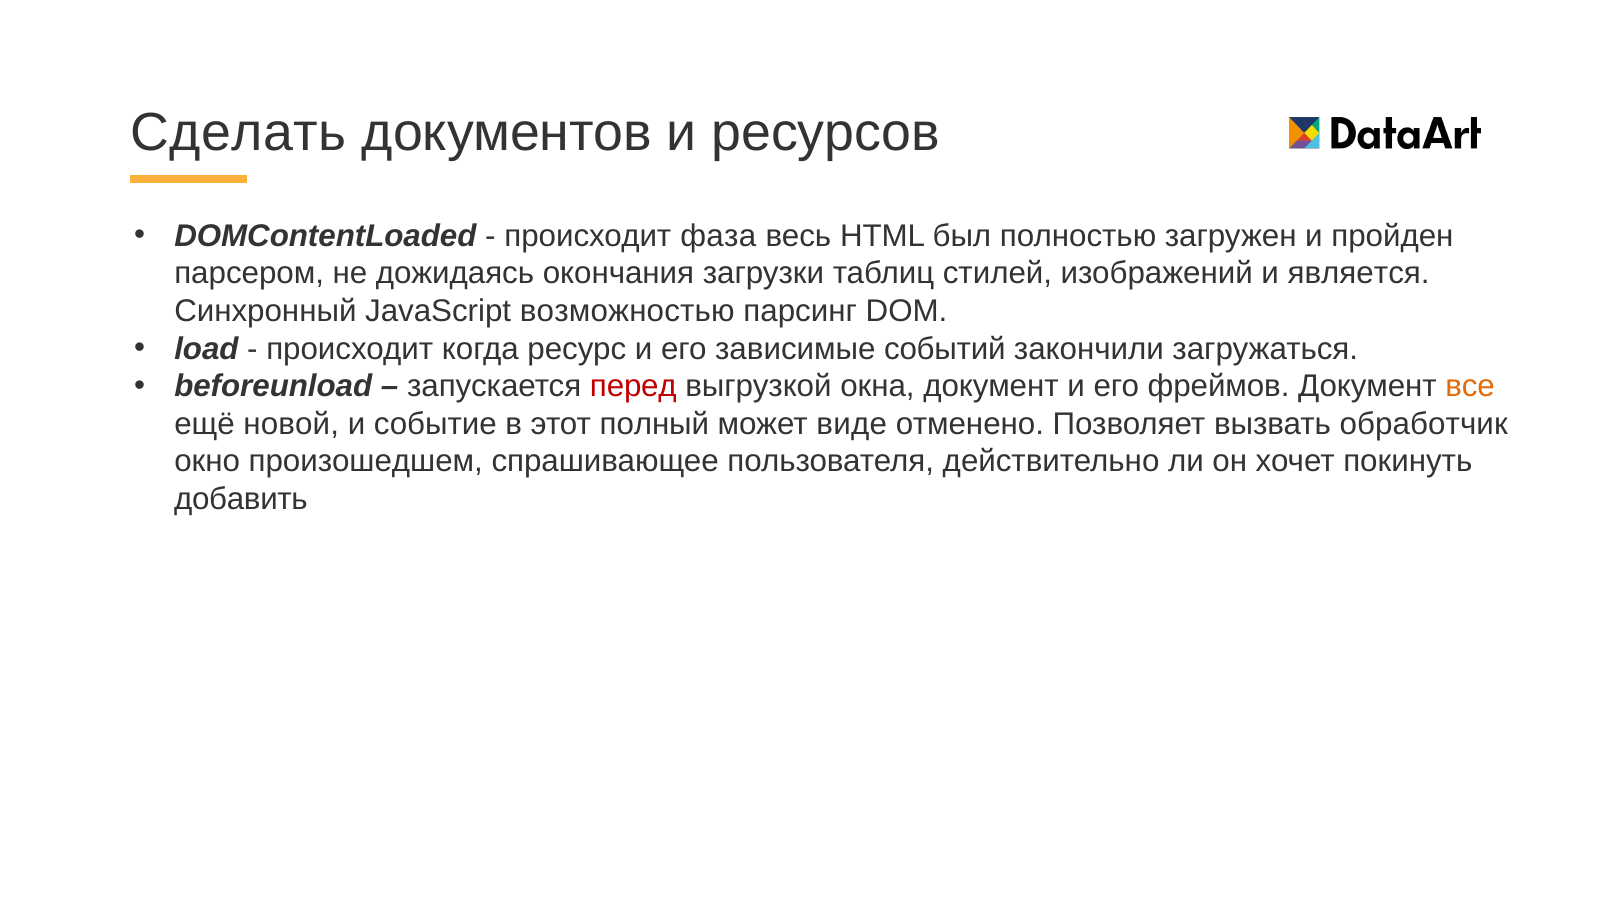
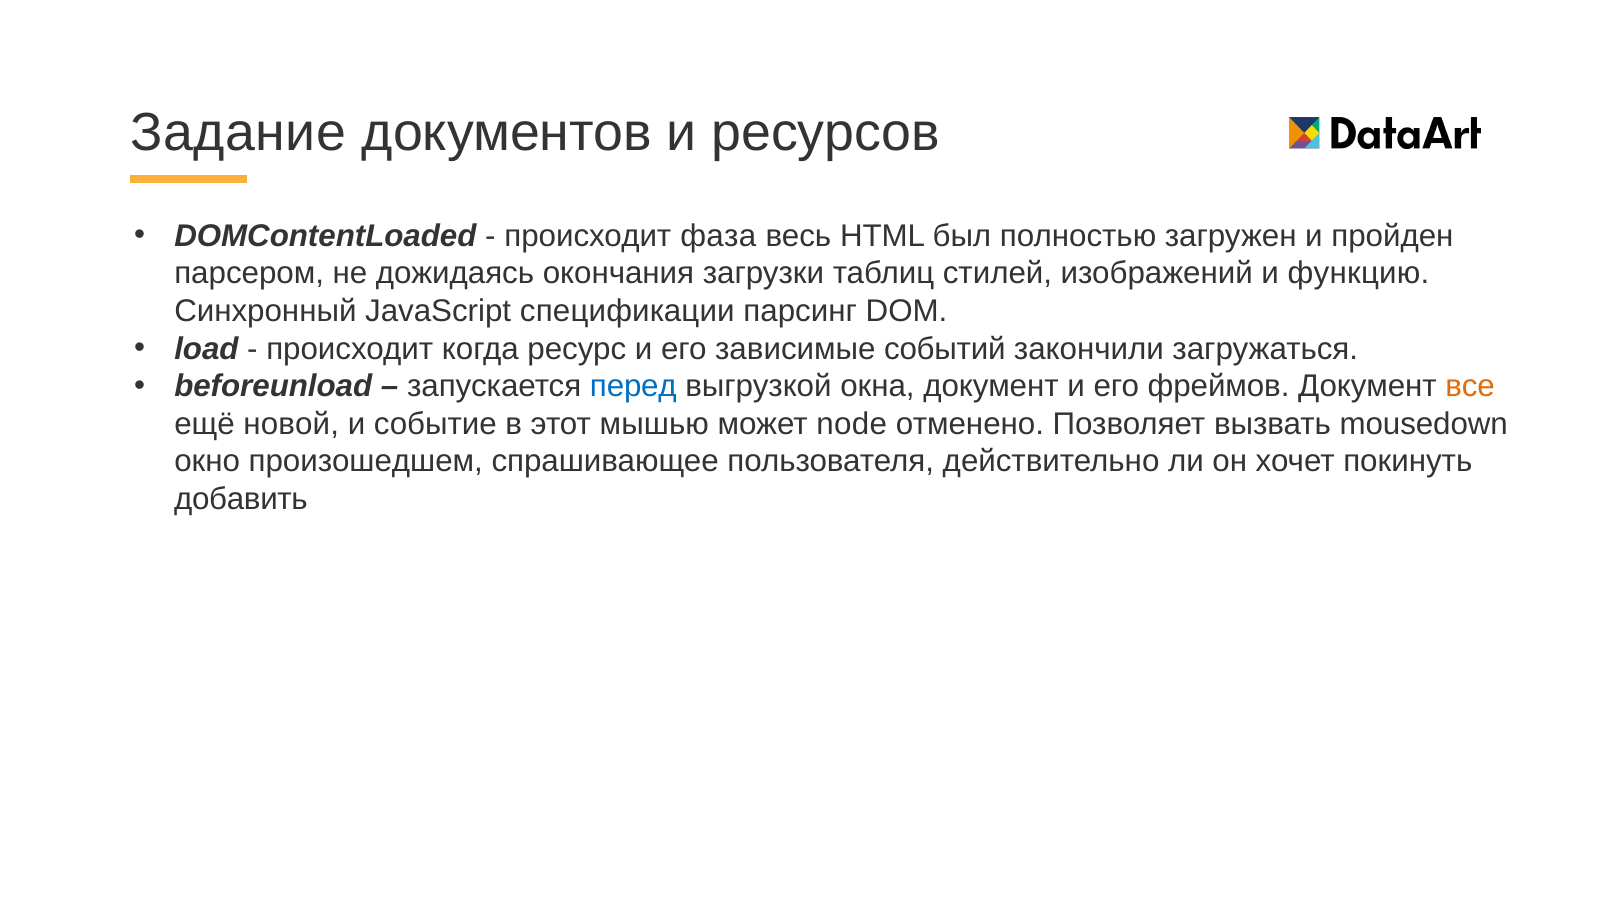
Сделать: Сделать -> Задание (238, 133)
является: является -> функцию (1358, 274)
возможностью: возможностью -> спецификации (627, 311)
перед colour: red -> blue (633, 386)
полный: полный -> мышью (654, 424)
виде: виде -> node (852, 424)
обработчик: обработчик -> mousedown (1424, 424)
